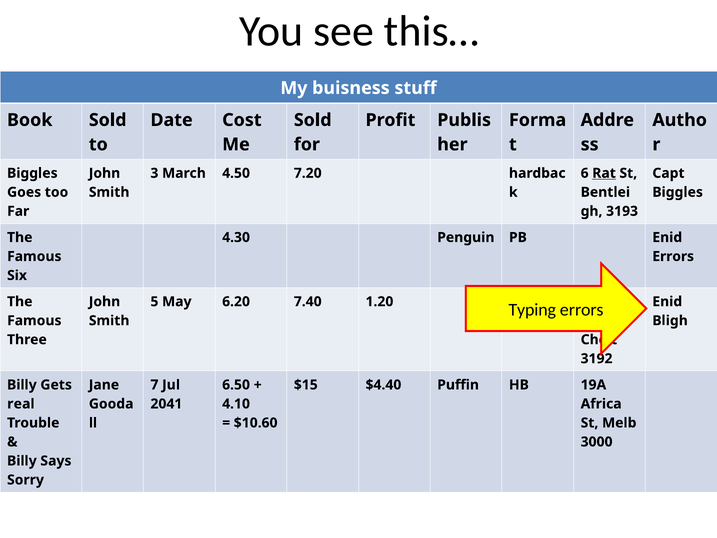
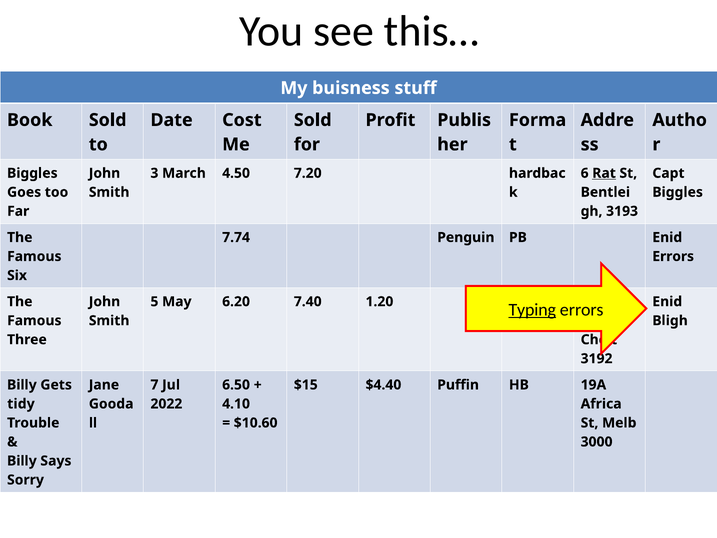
4.30: 4.30 -> 7.74 (236, 237)
Typing underline: none -> present (532, 310)
real: real -> tidy (21, 404)
2041: 2041 -> 2022 (166, 404)
